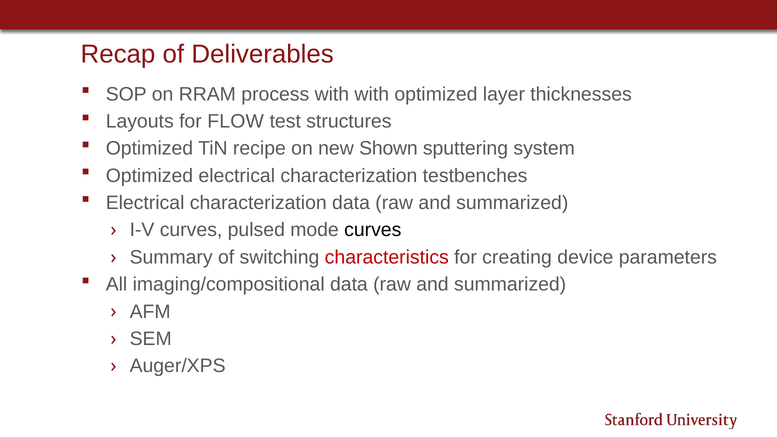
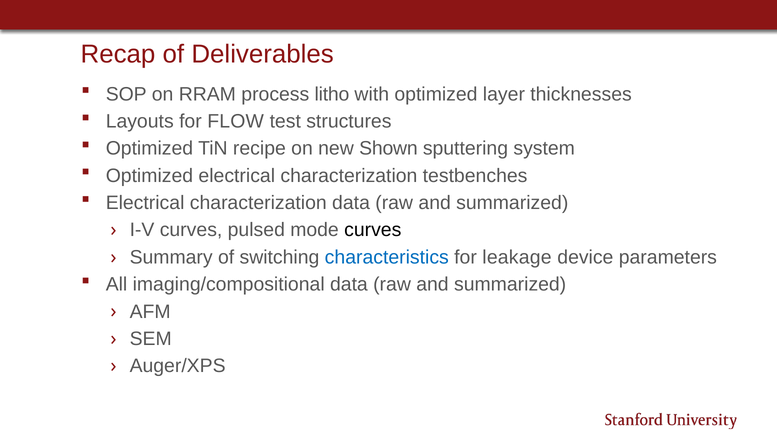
process with: with -> litho (332, 94)
characteristics colour: red -> blue (387, 257)
creating: creating -> leakage (517, 257)
